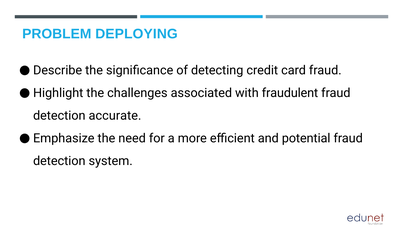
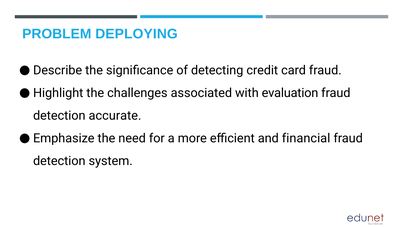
fraudulent: fraudulent -> evaluation (290, 93)
potential: potential -> financial (306, 138)
